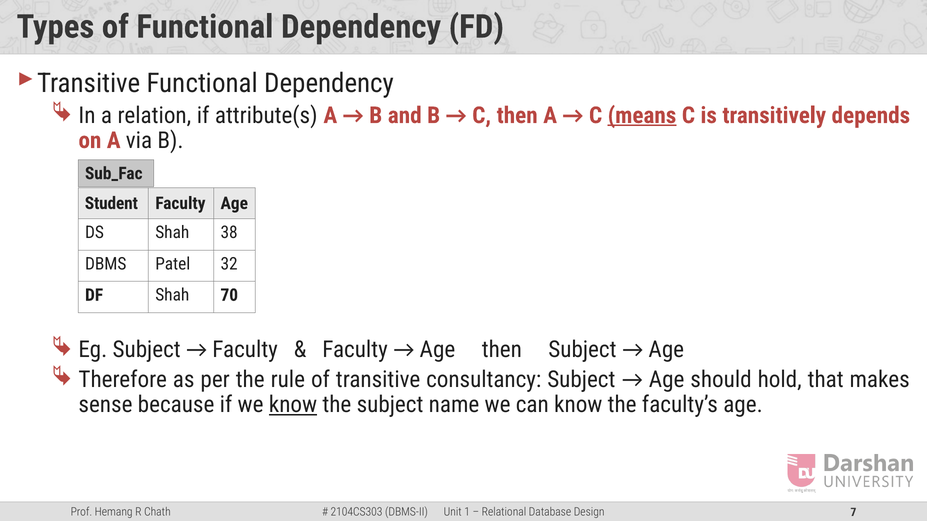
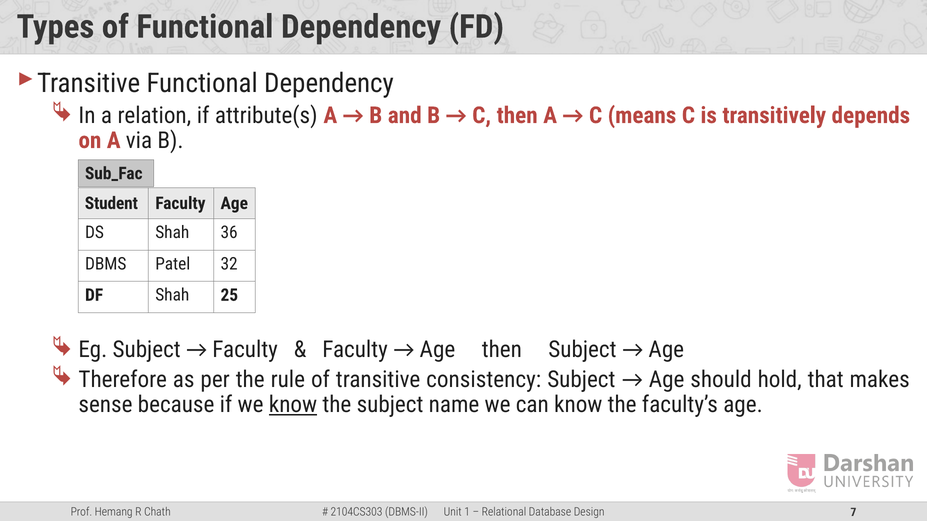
means underline: present -> none (642, 116)
38: 38 -> 36 (229, 233)
70: 70 -> 25 (229, 295)
consultancy: consultancy -> consistency (484, 380)
